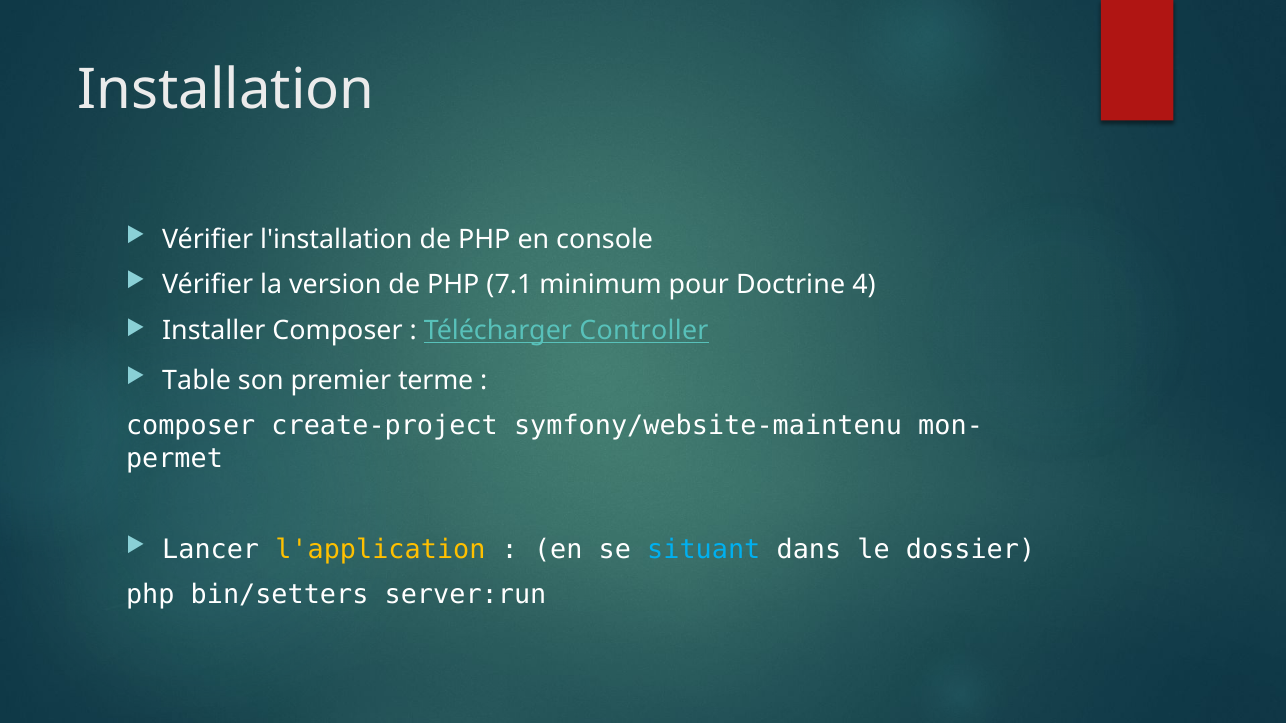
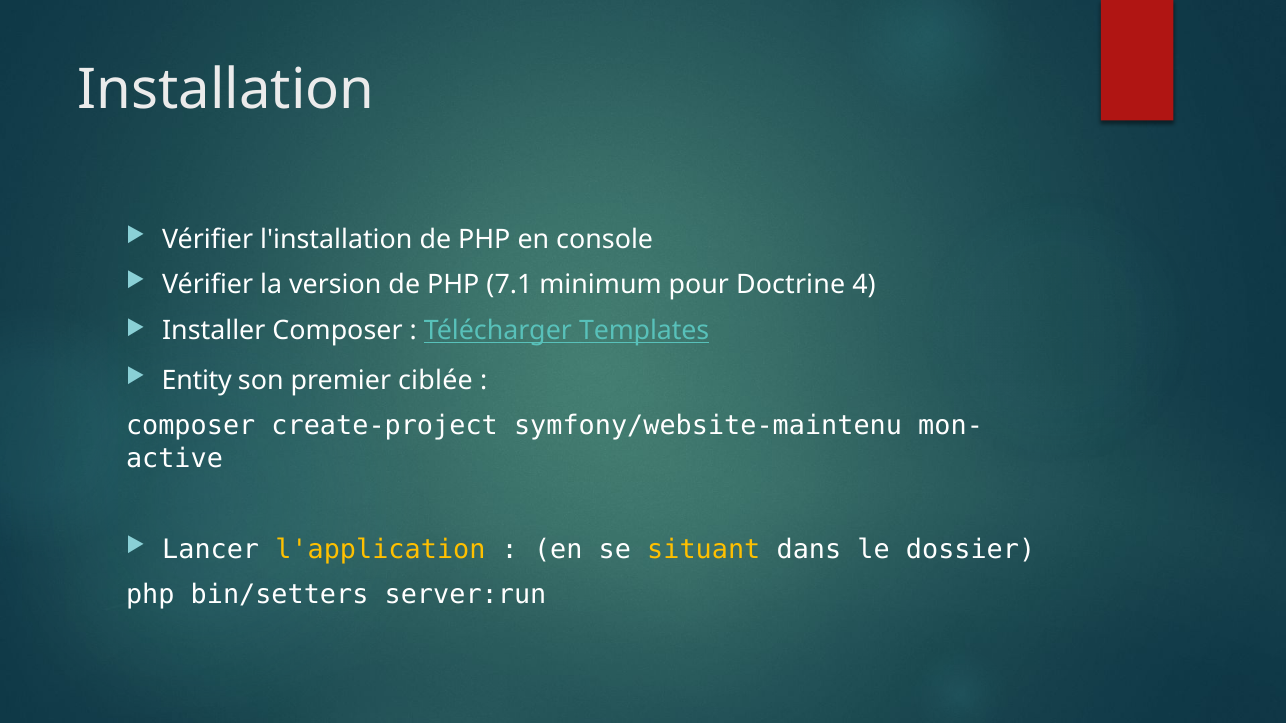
Controller: Controller -> Templates (644, 331)
Table: Table -> Entity (197, 381)
terme: terme -> ciblée (435, 381)
permet: permet -> active (174, 458)
situant colour: light blue -> yellow (704, 550)
